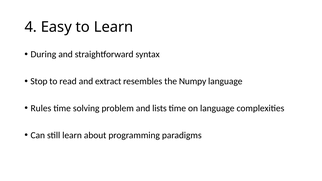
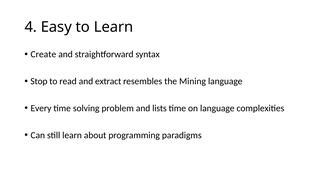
During: During -> Create (43, 54)
Numpy: Numpy -> Mining (193, 81)
Rules: Rules -> Every (41, 108)
